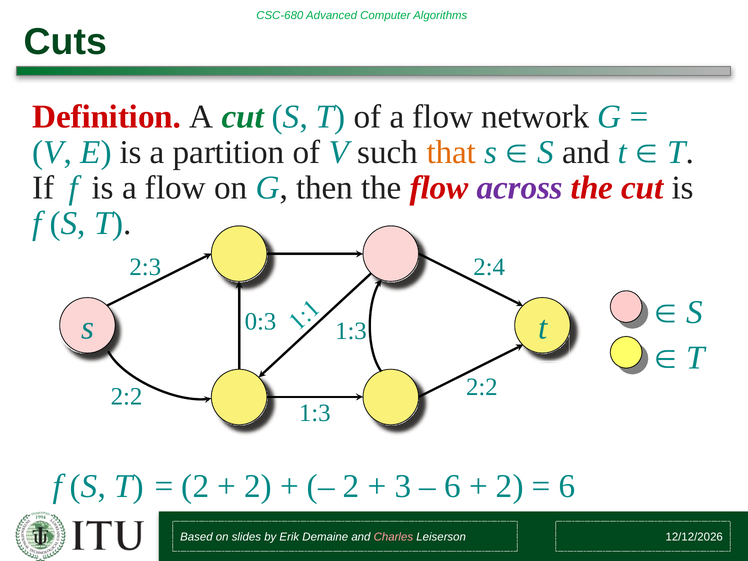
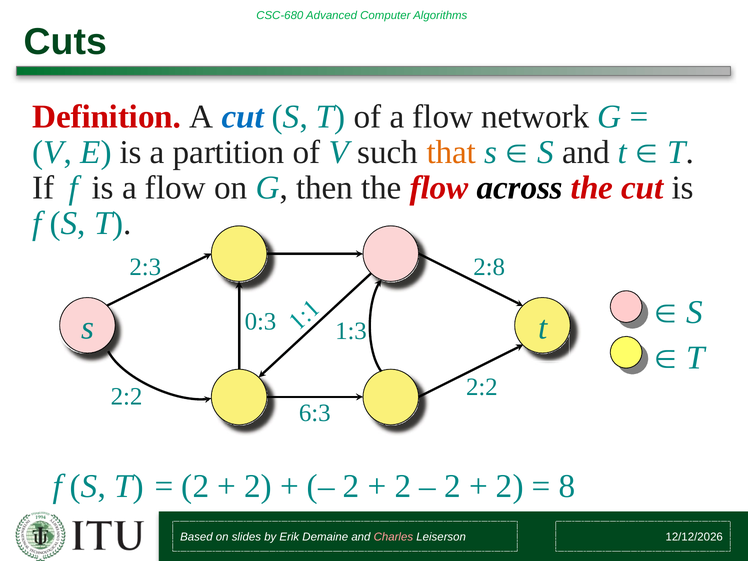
cut colour: green -> blue (243, 117)
across colour: purple -> black (520, 188)
2:4: 2:4 -> 2:8 (489, 267)
1:3: 1:3 -> 6:3 (315, 413)
3: 3 -> 2 (403, 486)
6: 6 -> 2 (453, 486)
6: 6 -> 8 (567, 486)
